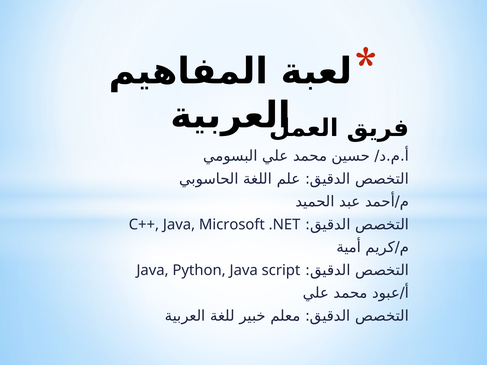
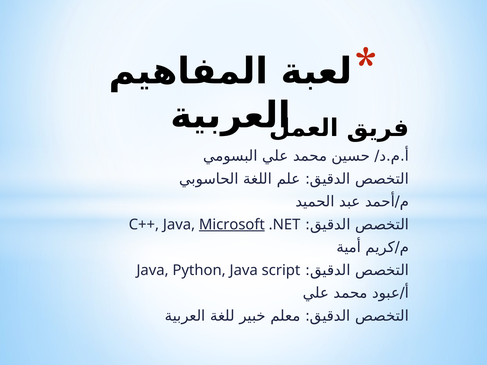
Microsoft underline: none -> present (232, 225)
